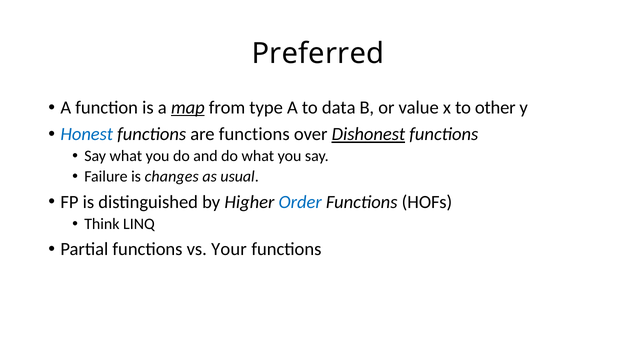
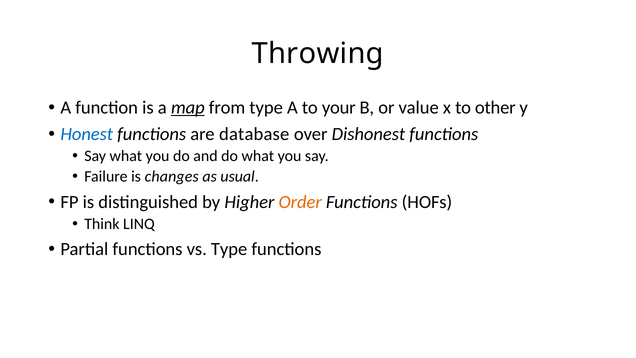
Preferred: Preferred -> Throwing (318, 53)
data: data -> your (339, 108)
are functions: functions -> database (254, 134)
Dishonest underline: present -> none (368, 134)
Order colour: blue -> orange (300, 202)
vs Your: Your -> Type (229, 249)
